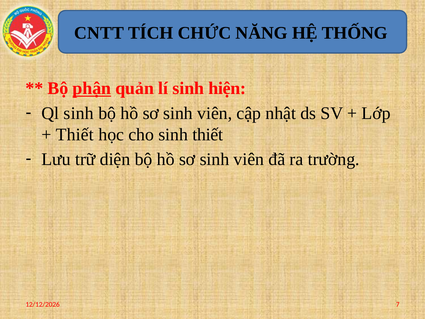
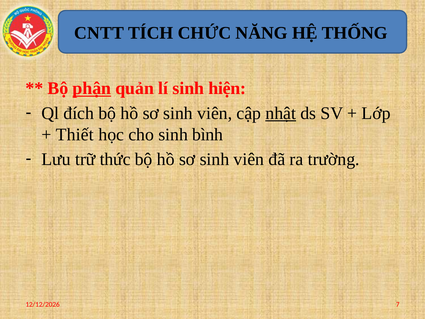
Ql sinh: sinh -> đích (79, 113)
nhật underline: none -> present (281, 113)
sinh thiết: thiết -> bình (208, 134)
diện: diện -> thức (115, 159)
